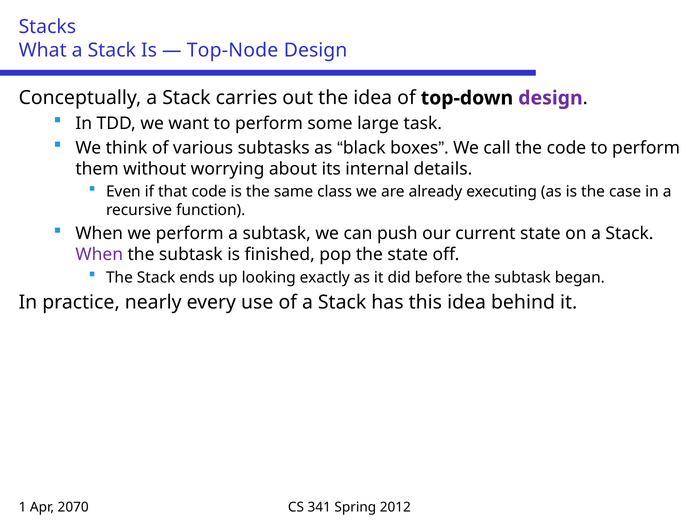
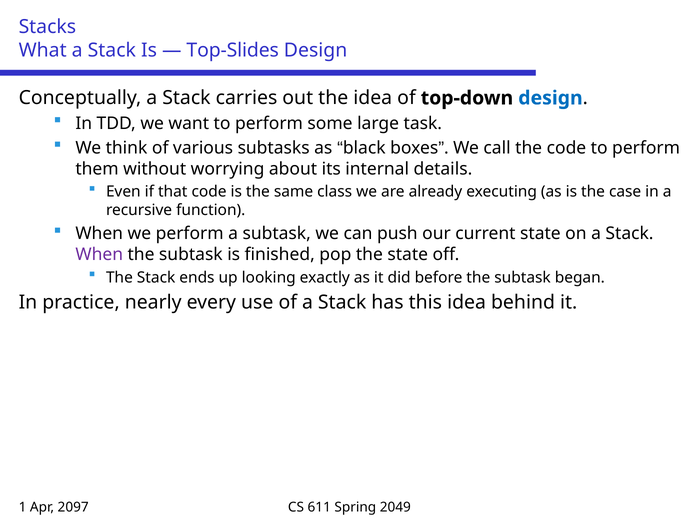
Top-Node: Top-Node -> Top-Slides (233, 50)
design colour: purple -> blue (550, 98)
2070: 2070 -> 2097 (73, 508)
341: 341 -> 611 (319, 508)
2012: 2012 -> 2049 (395, 508)
